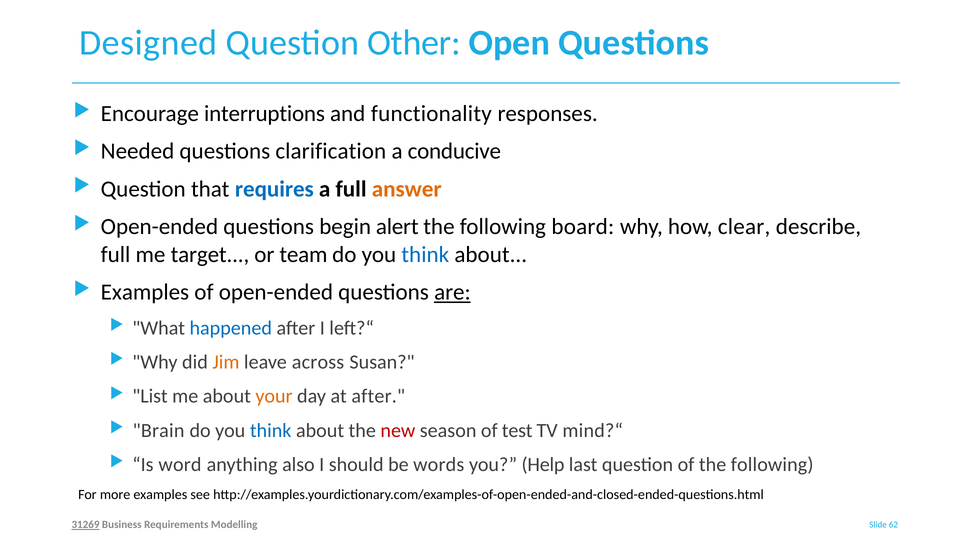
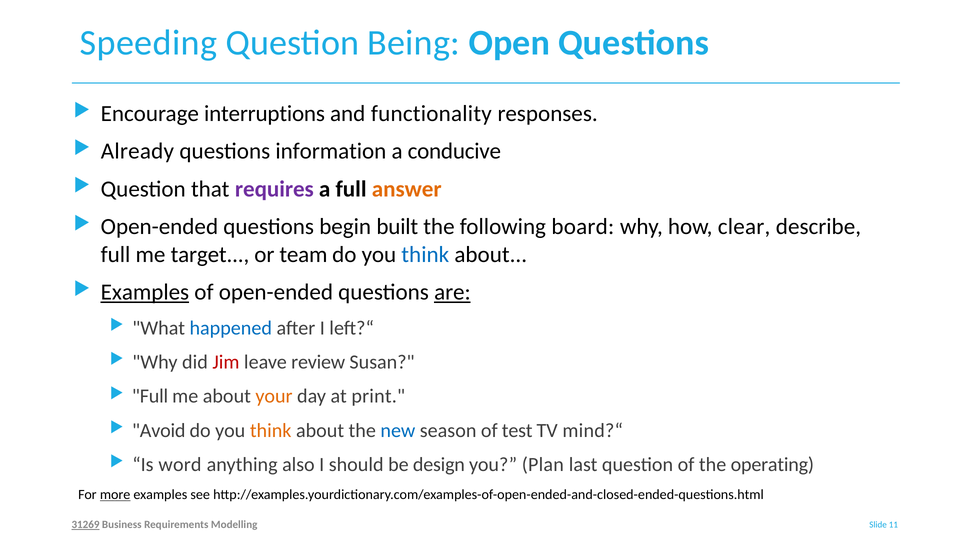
Designed: Designed -> Speeding (148, 43)
Other: Other -> Being (414, 43)
Needed: Needed -> Already (137, 151)
clarification: clarification -> information (331, 151)
requires colour: blue -> purple (274, 189)
alert: alert -> built (397, 227)
Examples underline: none -> present (145, 292)
Jim colour: orange -> red (226, 362)
across: across -> review (318, 362)
List: List -> Full (150, 396)
at after: after -> print (378, 396)
Brain: Brain -> Avoid (159, 431)
think colour: blue -> orange (271, 431)
new colour: red -> blue (398, 431)
words: words -> design (439, 465)
Help: Help -> Plan (543, 465)
of the following: following -> operating (772, 465)
more underline: none -> present (115, 495)
62: 62 -> 11 (893, 525)
